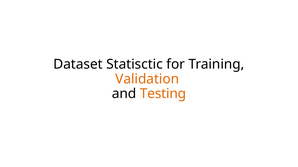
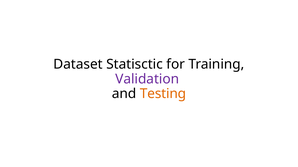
Validation colour: orange -> purple (147, 79)
